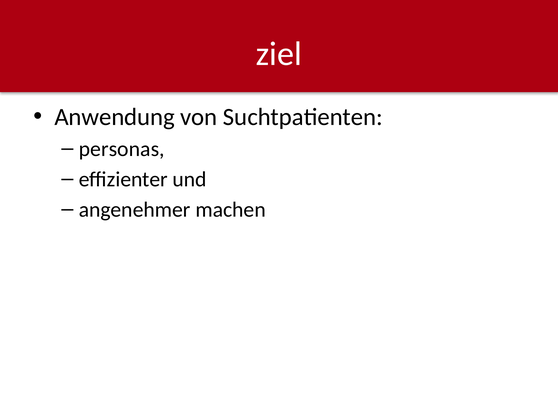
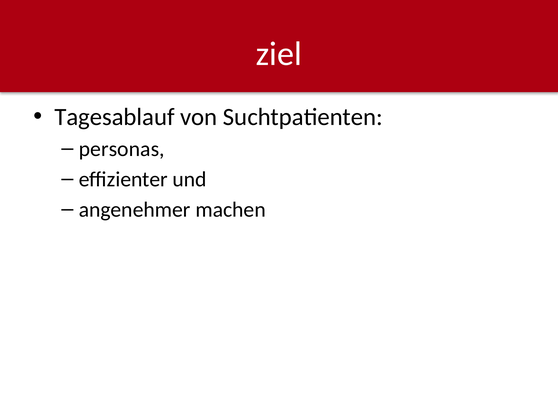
Anwendung: Anwendung -> Tagesablauf (115, 117)
